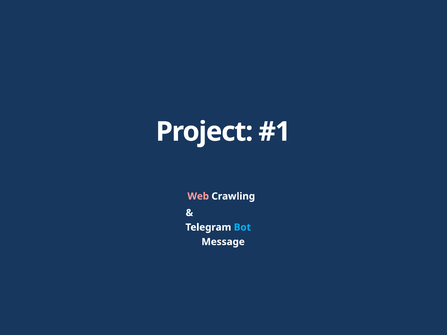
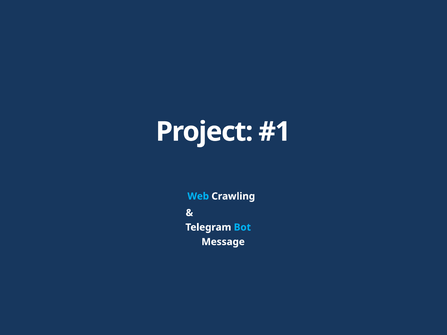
Web colour: pink -> light blue (198, 196)
